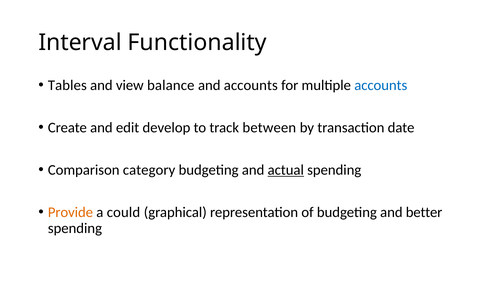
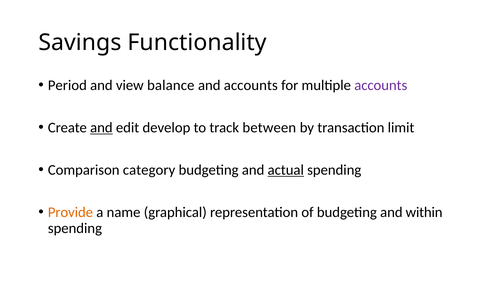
Interval: Interval -> Savings (80, 42)
Tables: Tables -> Period (67, 85)
accounts colour: blue -> purple (381, 85)
and underline: none -> present (101, 127)
date: date -> limit (401, 127)
could: could -> name (124, 212)
better: better -> within (424, 212)
